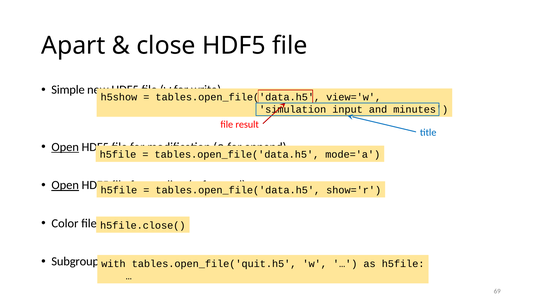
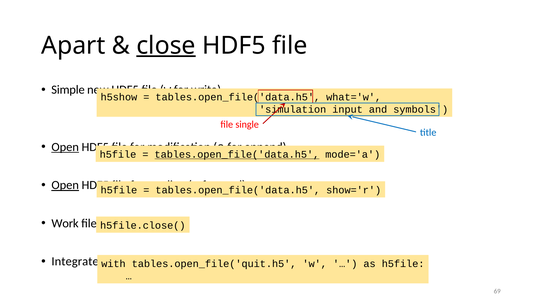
close underline: none -> present (166, 46)
view='w: view='w -> what='w (354, 97)
minutes: minutes -> symbols (421, 109)
result: result -> single (247, 124)
tables.open_file('data.h5 underline: none -> present (237, 154)
Color: Color -> Work (65, 223)
Subgroup: Subgroup -> Integrate (75, 261)
